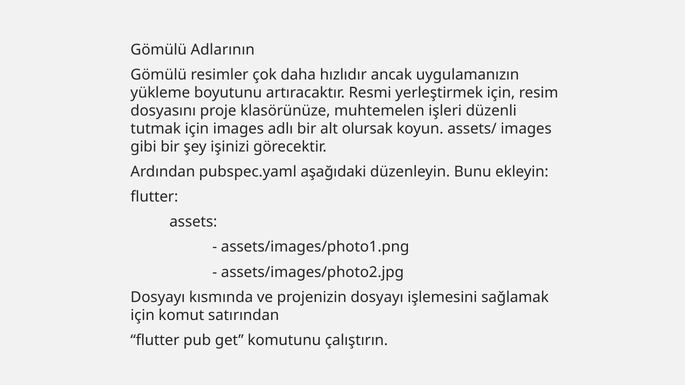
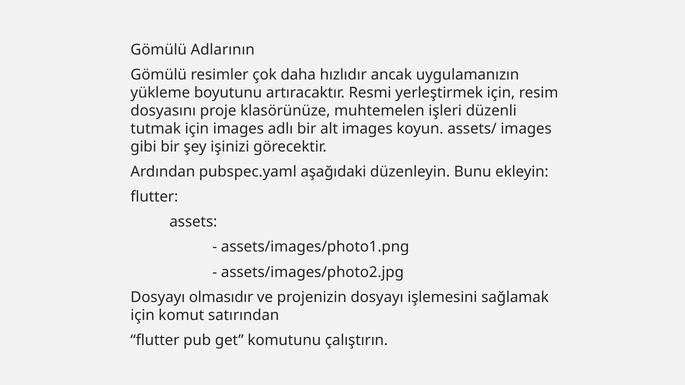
alt olursak: olursak -> images (367, 129)
kısmında: kısmında -> olmasıdır (221, 297)
